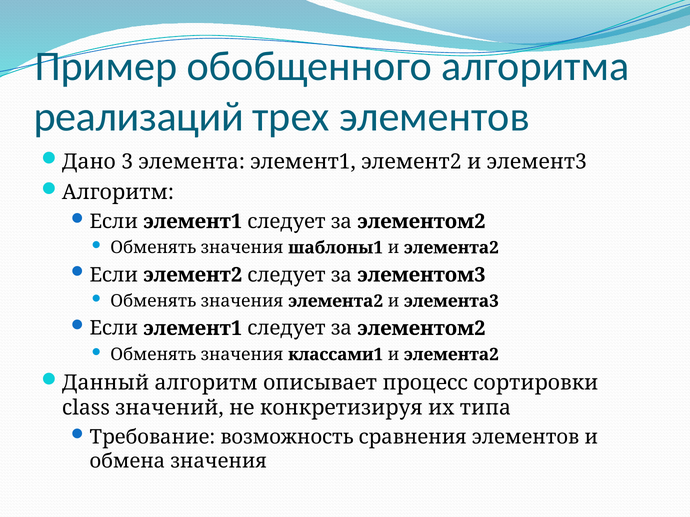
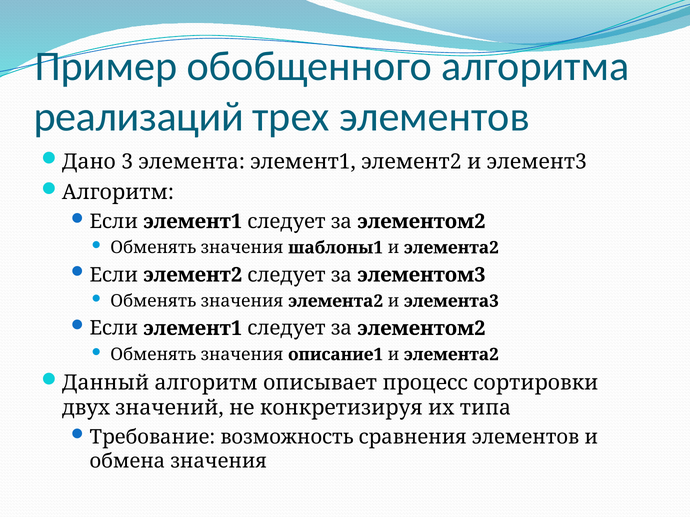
классами1: классами1 -> описание1 (336, 355)
class: class -> двух (86, 408)
